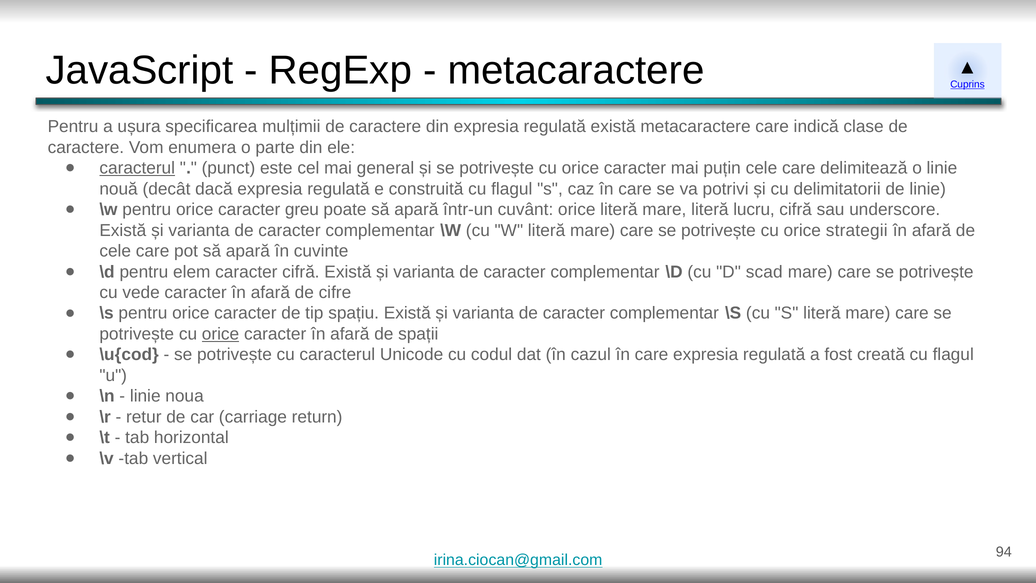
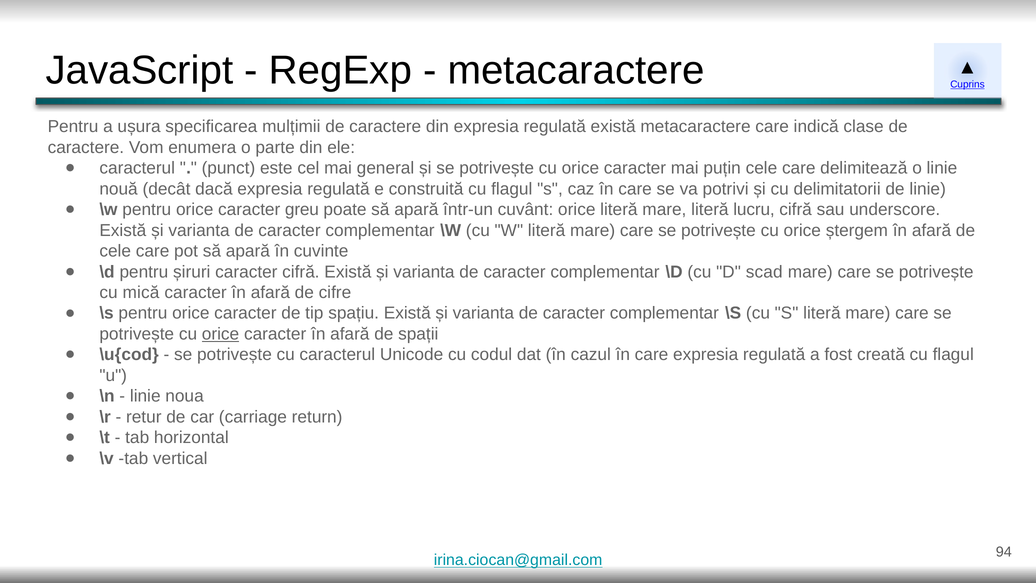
caracterul underline: present -> none (137, 168)
strategii: strategii -> ștergem (857, 230)
elem: elem -> șiruri (192, 272)
vede: vede -> mică (141, 292)
